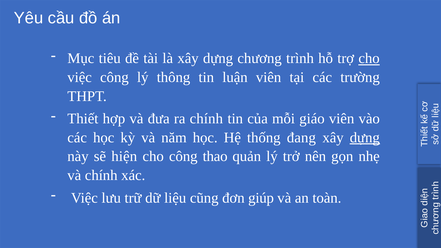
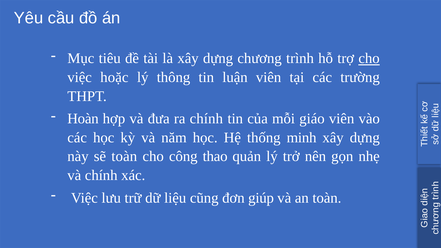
việc công: công -> hoặc (114, 77)
Thiết: Thiết -> Hoàn (83, 119)
đang: đang -> minh (302, 138)
dựng underline: present -> none (365, 138)
sẽ hiện: hiện -> toàn (124, 156)
